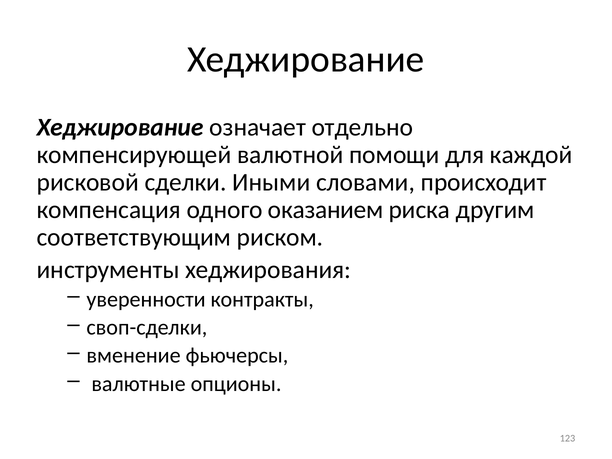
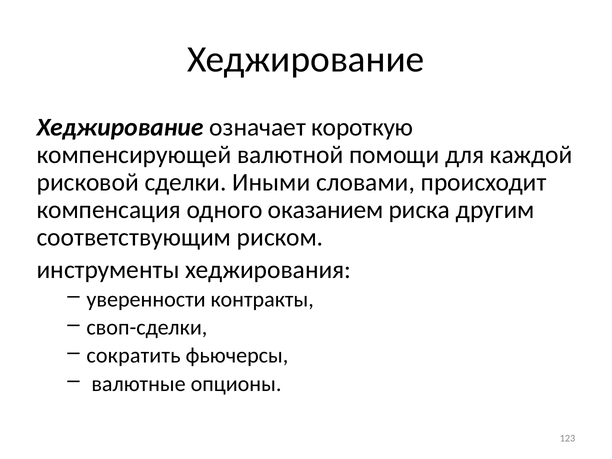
отдельно: отдельно -> короткую (362, 127)
вменение: вменение -> сократить (133, 356)
